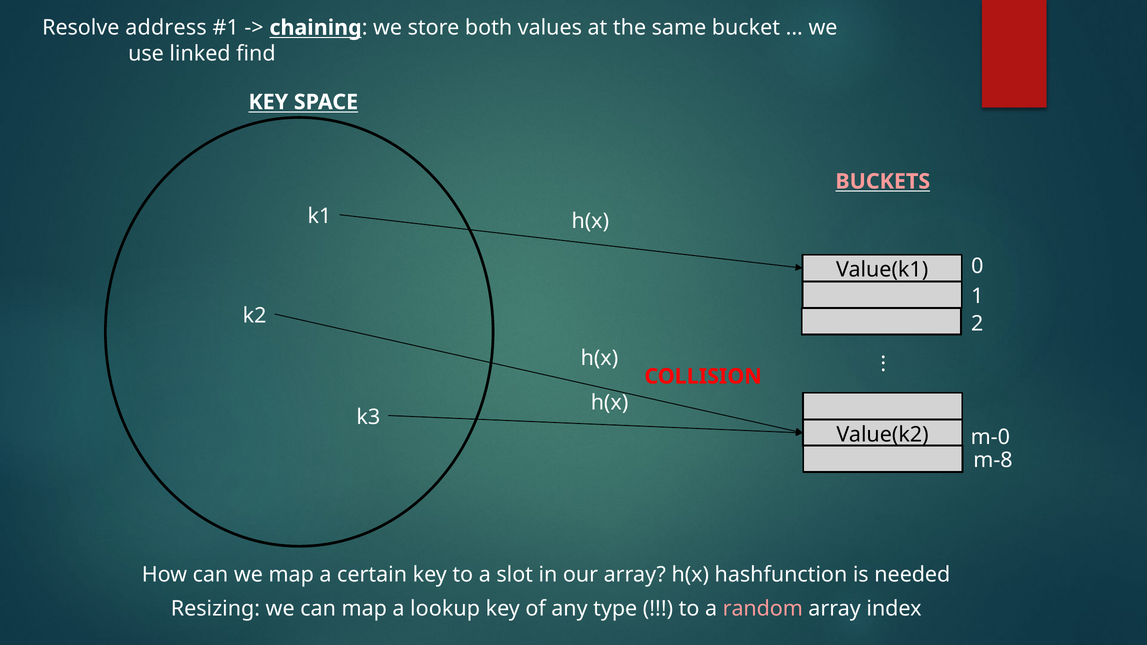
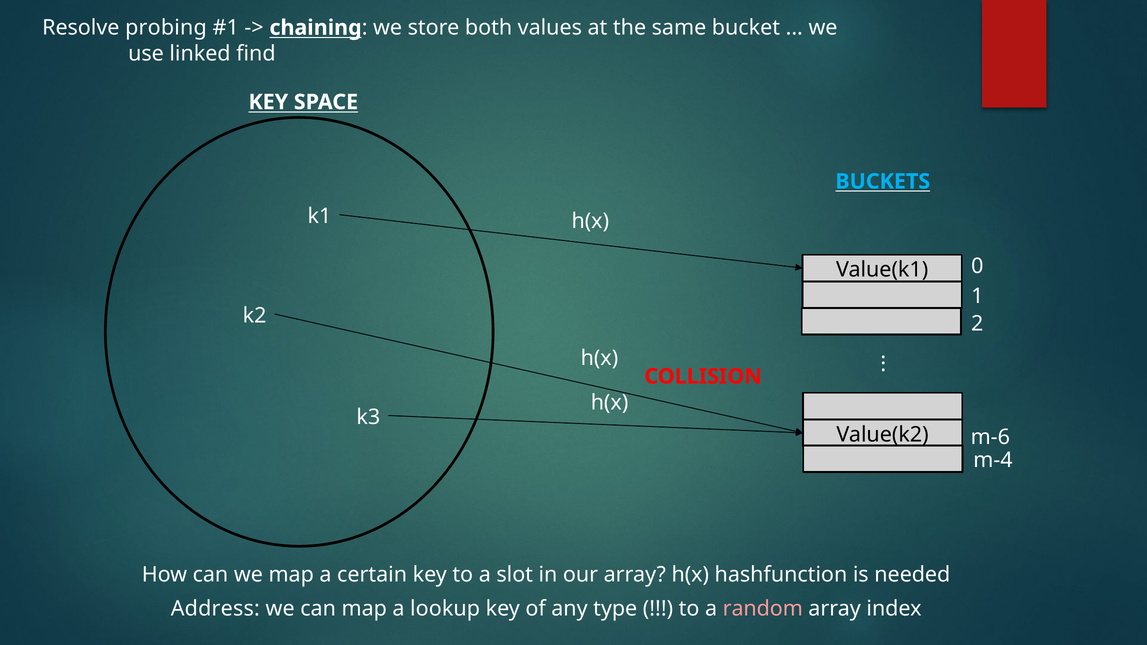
address: address -> probing (166, 28)
BUCKETS colour: pink -> light blue (883, 182)
m-0: m-0 -> m-6 (990, 438)
m-8: m-8 -> m-4 (993, 460)
Resizing: Resizing -> Address (215, 609)
